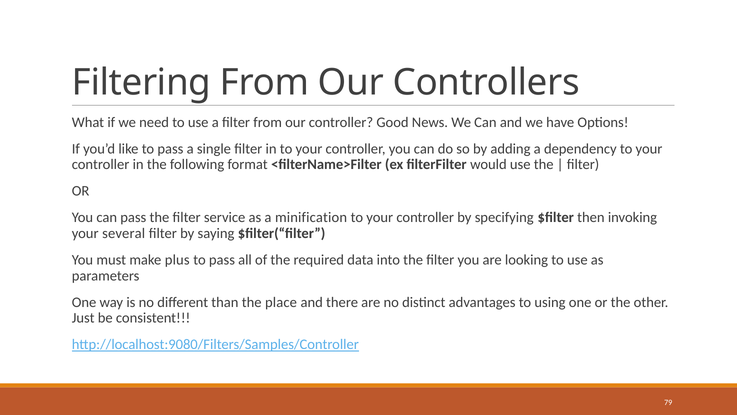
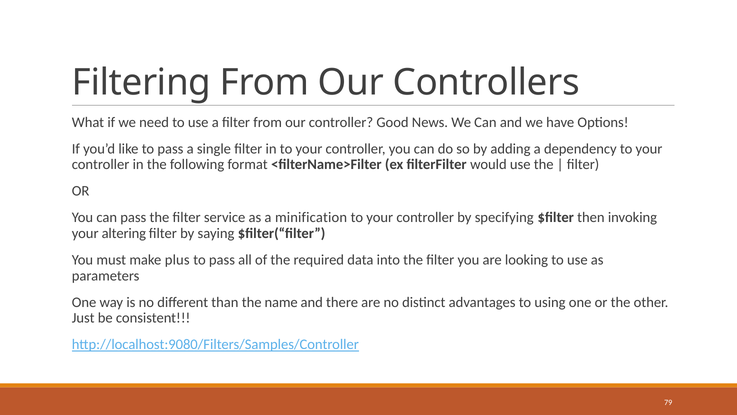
several: several -> altering (124, 233)
place: place -> name (281, 302)
